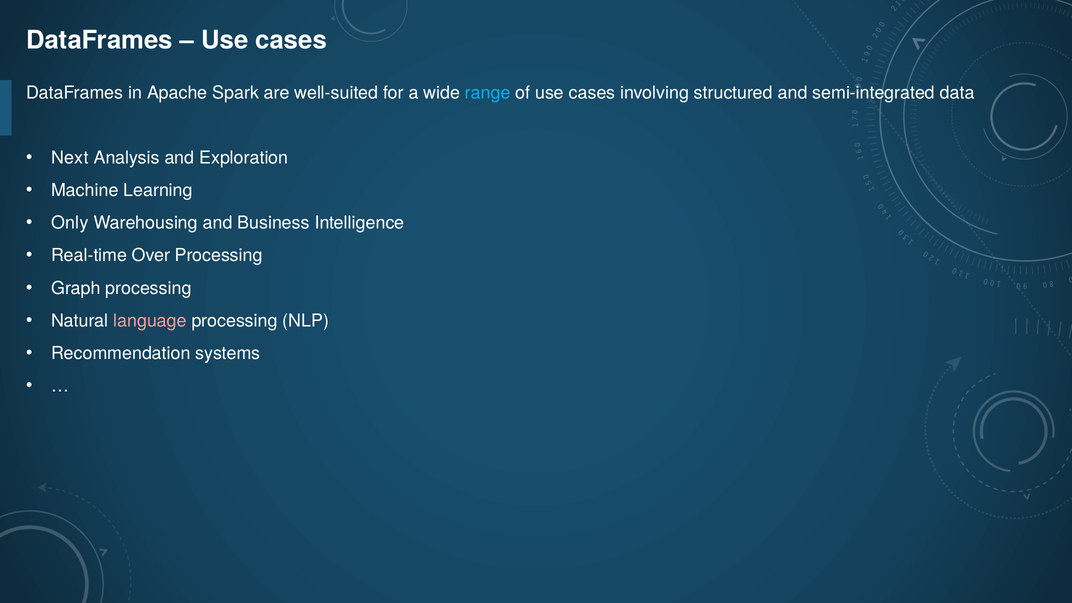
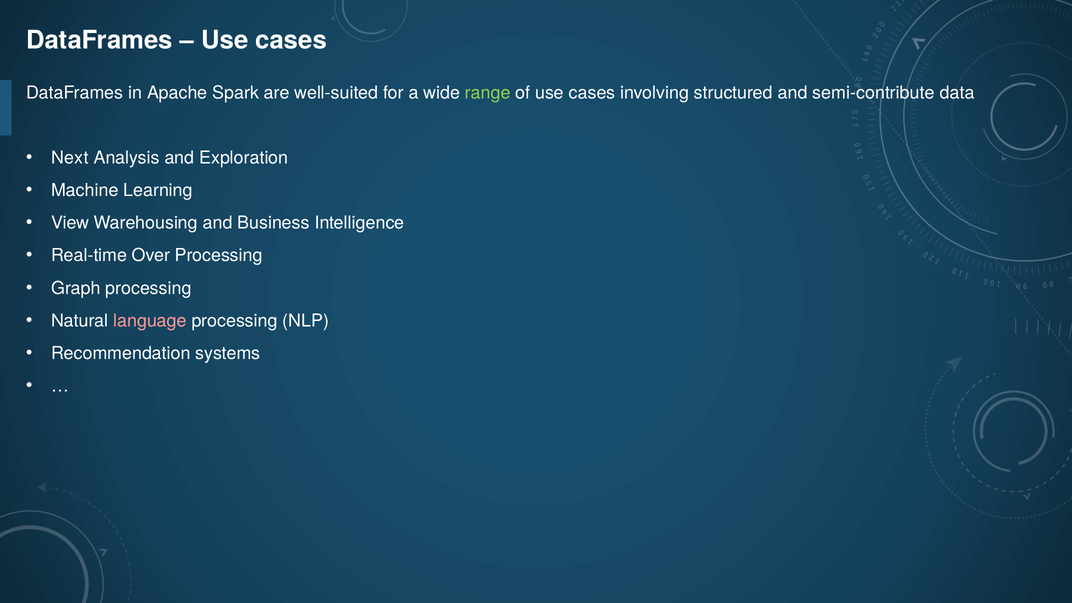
range colour: light blue -> light green (488, 93)
semi-integrated: semi-integrated -> semi-contribute (874, 93)
Only: Only -> View (70, 223)
